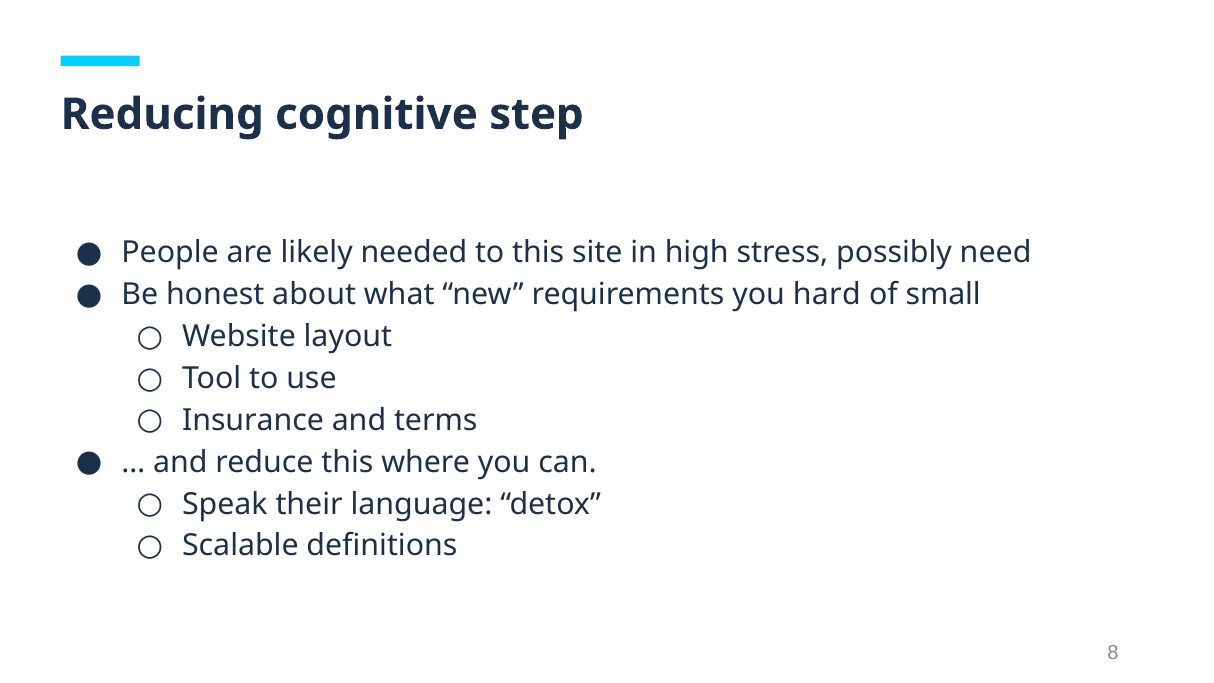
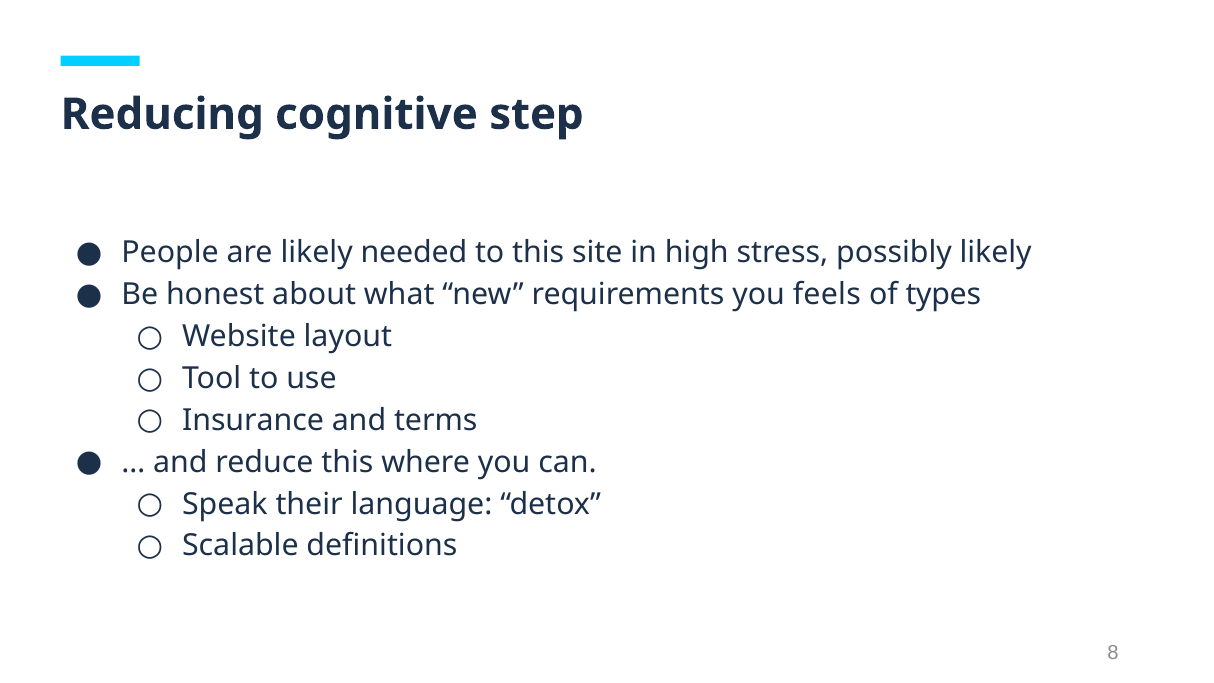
possibly need: need -> likely (996, 253)
hard: hard -> feels (827, 295)
small: small -> types (943, 295)
